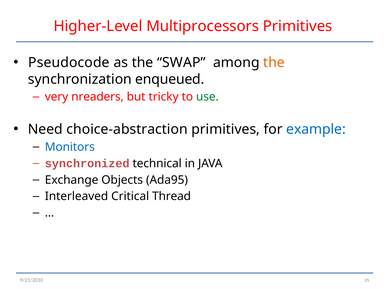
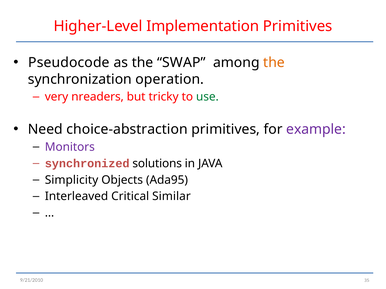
Multiprocessors: Multiprocessors -> Implementation (203, 26)
enqueued: enqueued -> operation (170, 79)
example colour: blue -> purple (316, 130)
Monitors colour: blue -> purple (70, 147)
technical: technical -> solutions (157, 164)
Exchange: Exchange -> Simplicity (72, 180)
Thread: Thread -> Similar (171, 197)
